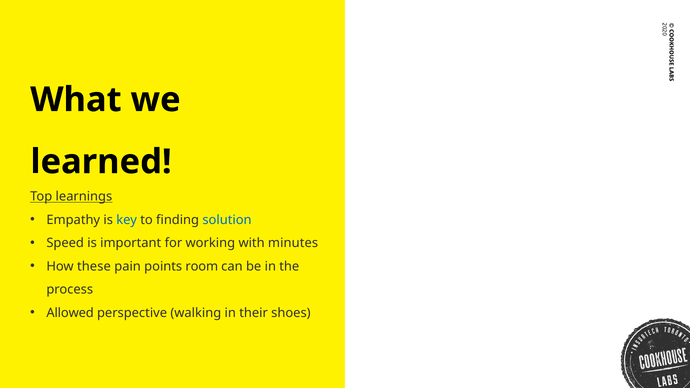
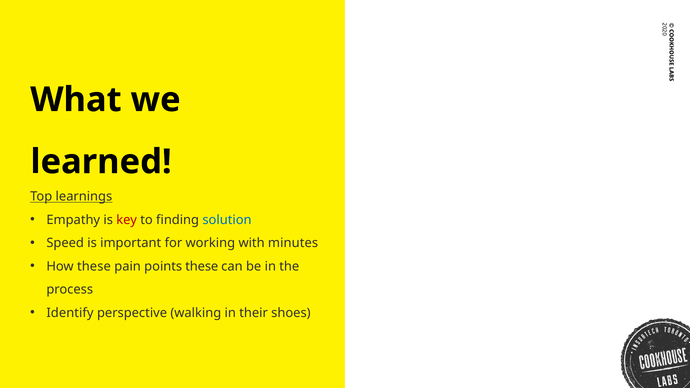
key colour: blue -> red (127, 220)
points room: room -> these (202, 266)
Allowed: Allowed -> Identify (70, 313)
